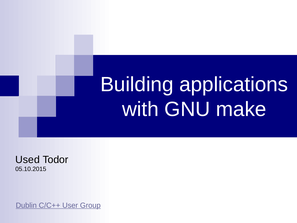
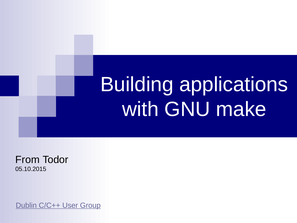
Used: Used -> From (28, 159)
